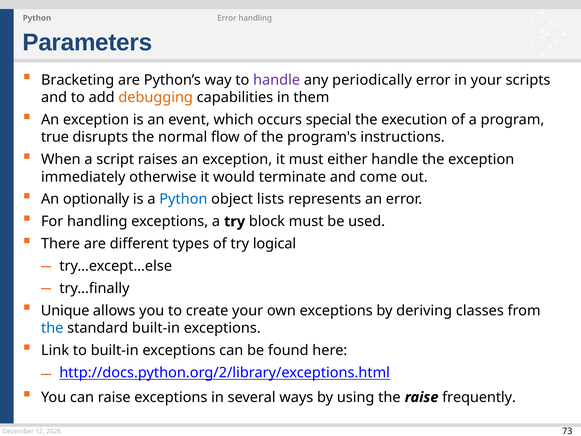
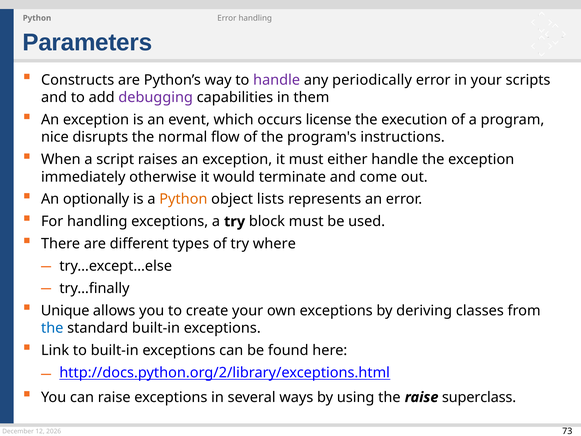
Bracketing: Bracketing -> Constructs (78, 80)
debugging colour: orange -> purple (156, 97)
special: special -> license (329, 120)
true: true -> nice (55, 137)
Python colour: blue -> orange (183, 199)
logical: logical -> where (274, 244)
frequently: frequently -> superclass (479, 397)
